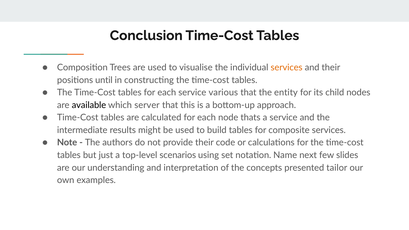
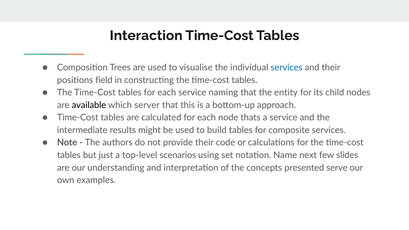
Conclusion: Conclusion -> Interaction (146, 36)
services colour: orange -> blue (287, 68)
until: until -> field (104, 80)
various: various -> naming (223, 93)
tailor: tailor -> serve (337, 168)
